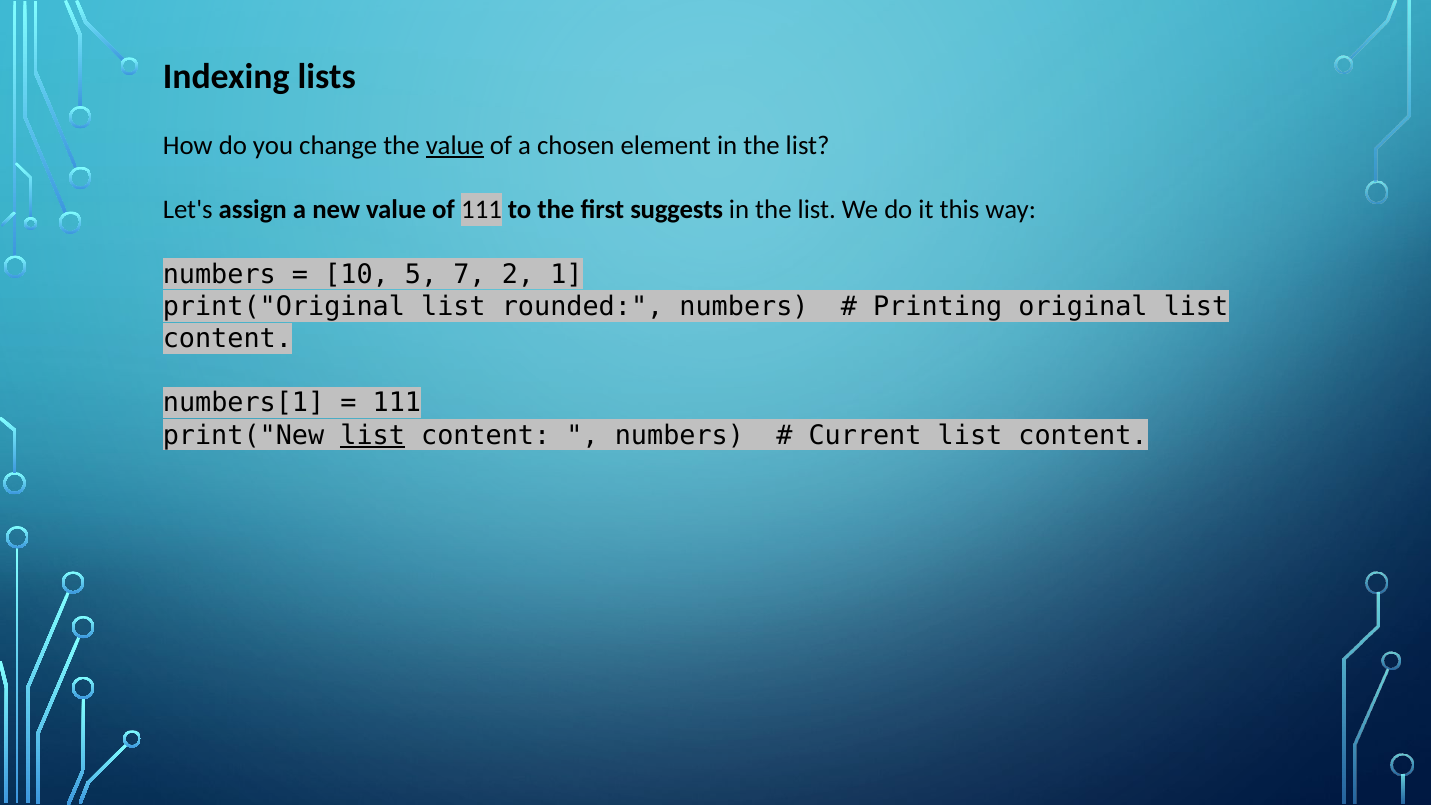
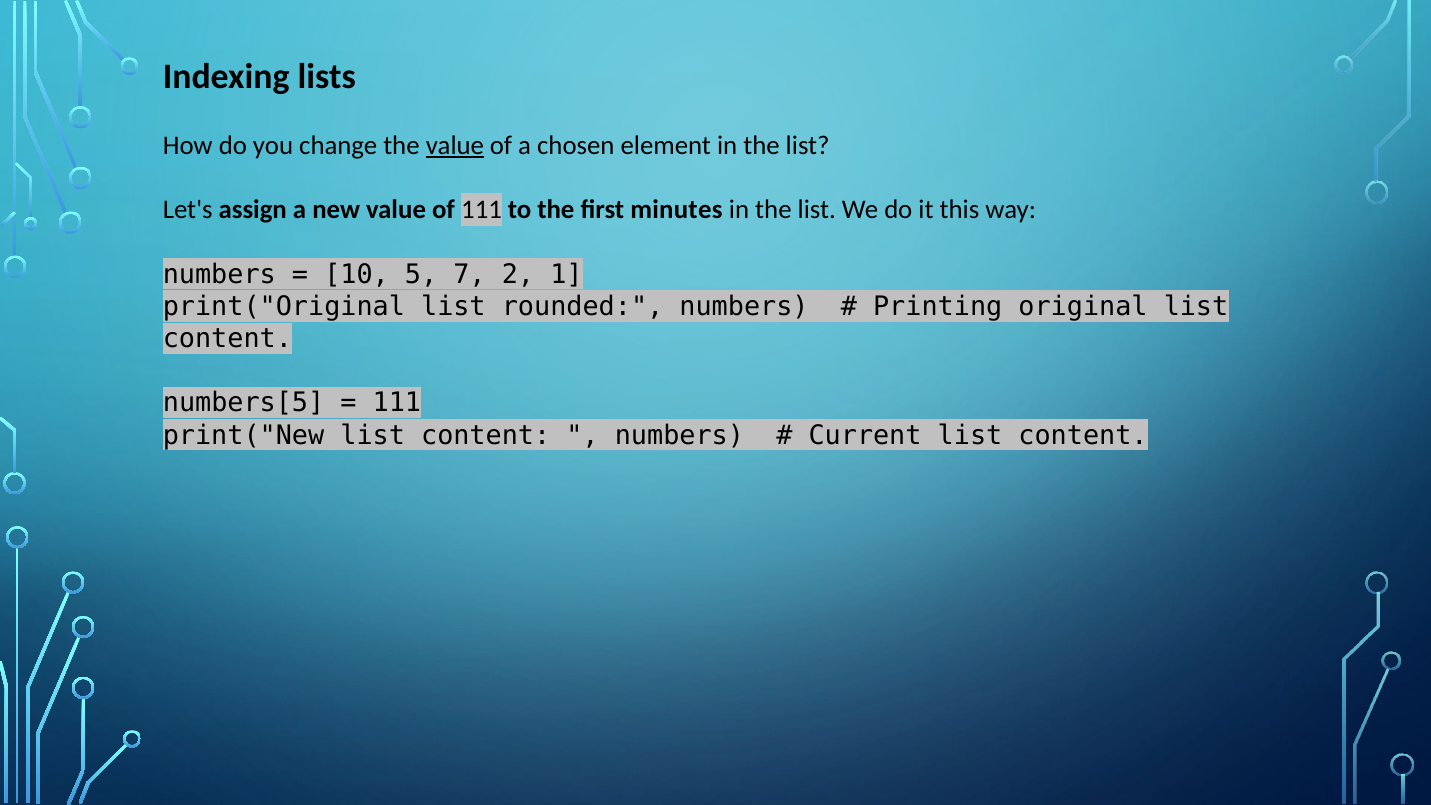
suggests: suggests -> minutes (676, 210)
numbers[1: numbers[1 -> numbers[5 (244, 403)
list underline: present -> none (373, 435)
